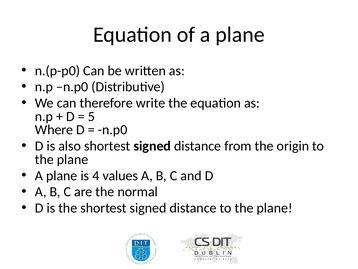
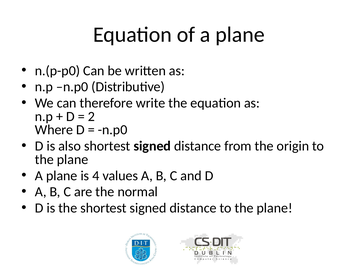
5: 5 -> 2 (91, 116)
